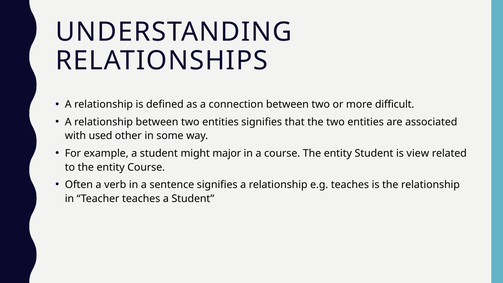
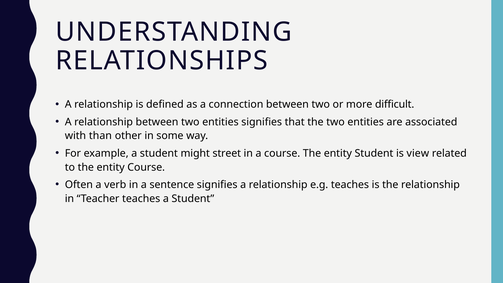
used: used -> than (100, 136)
major: major -> street (227, 153)
